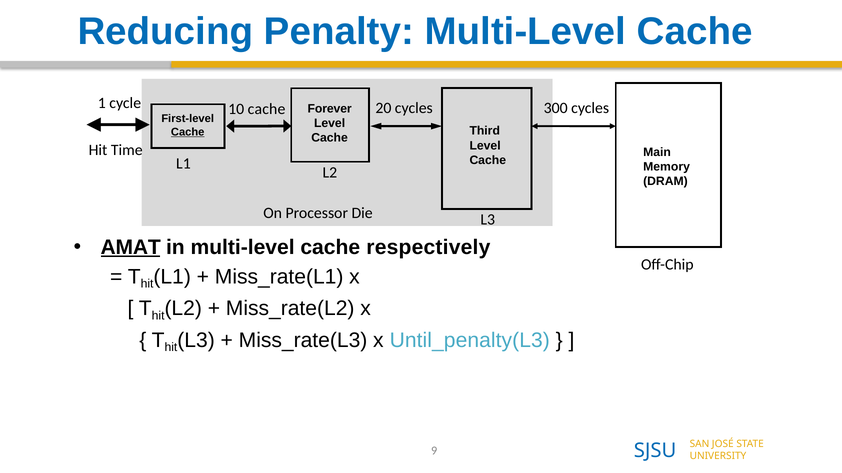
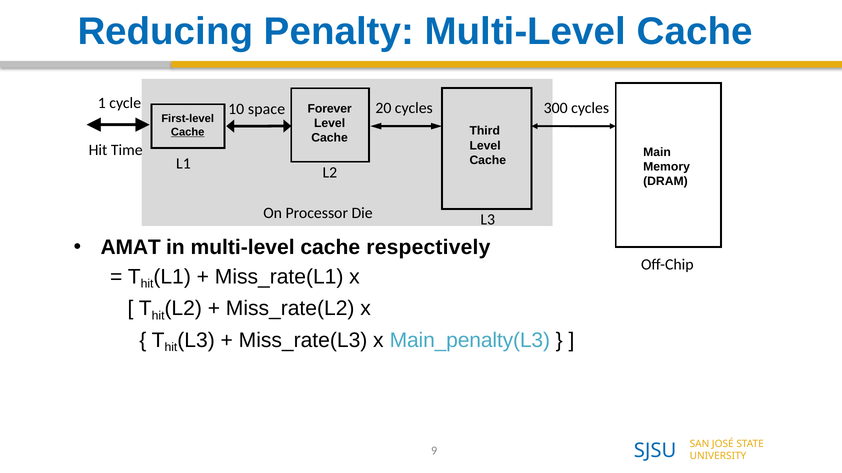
10 cache: cache -> space (267, 109)
AMAT underline: present -> none (131, 248)
Until_penalty(L3: Until_penalty(L3 -> Main_penalty(L3 (470, 341)
